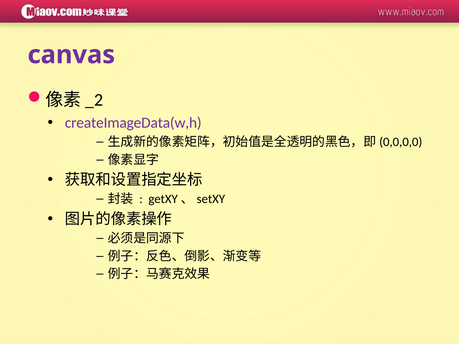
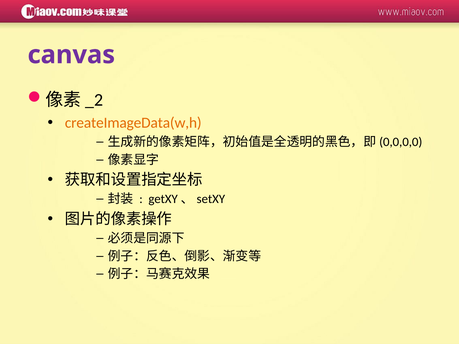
createImageData(w,h colour: purple -> orange (133, 123)
